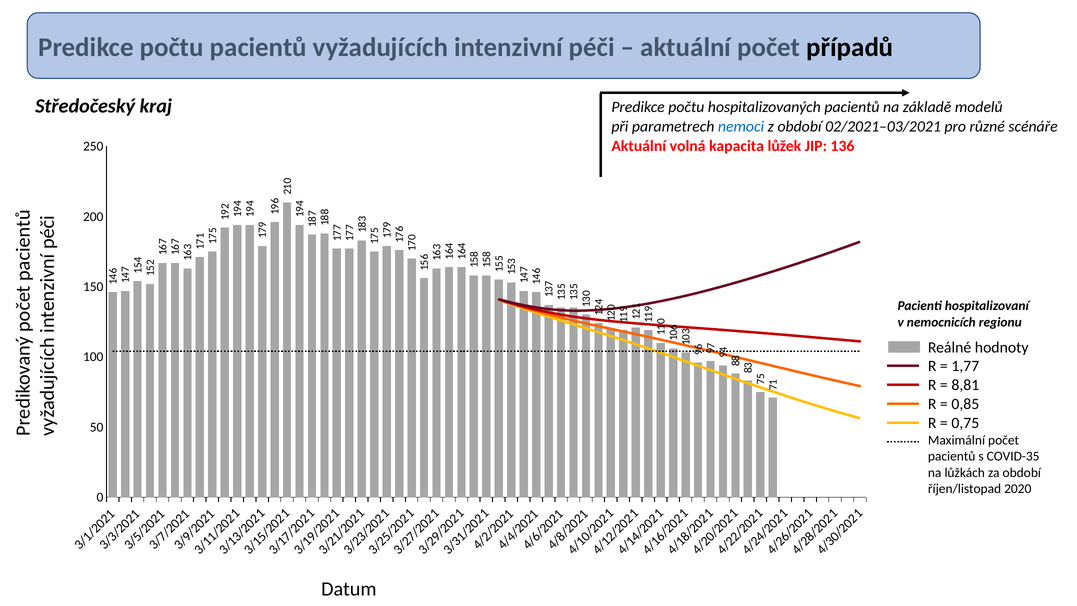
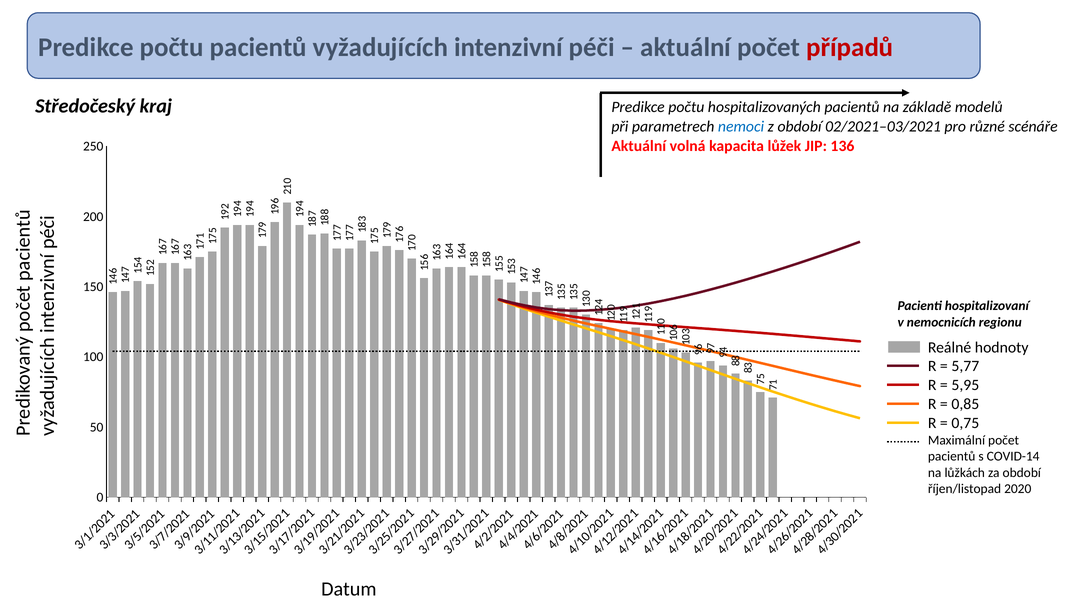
případů colour: black -> red (850, 47)
1,77: 1,77 -> 5,77 (965, 366)
8,81: 8,81 -> 5,95 (965, 385)
COVID-35: COVID-35 -> COVID-14 (1013, 456)
